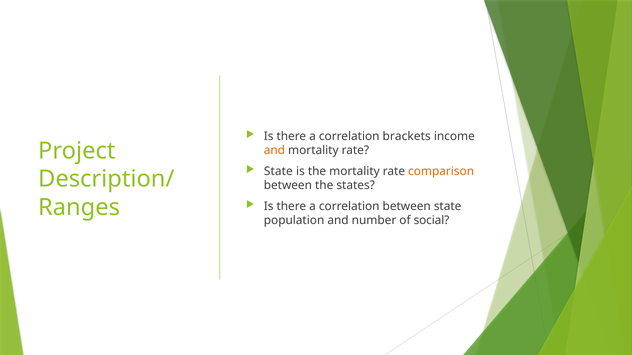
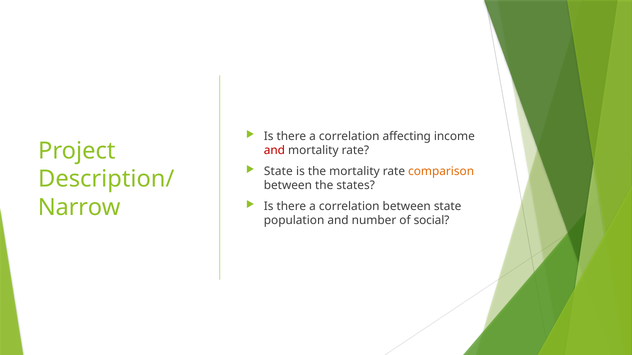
brackets: brackets -> affecting (407, 136)
and colour: orange -> red (274, 151)
Ranges: Ranges -> Narrow (79, 208)
